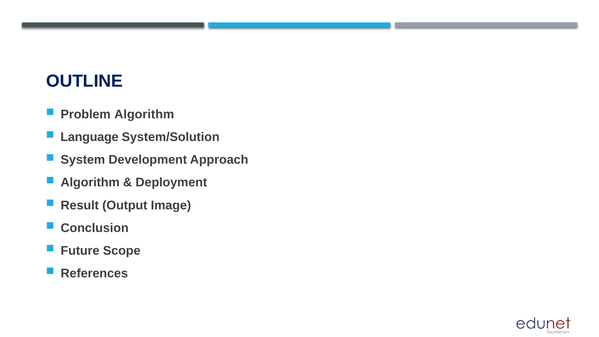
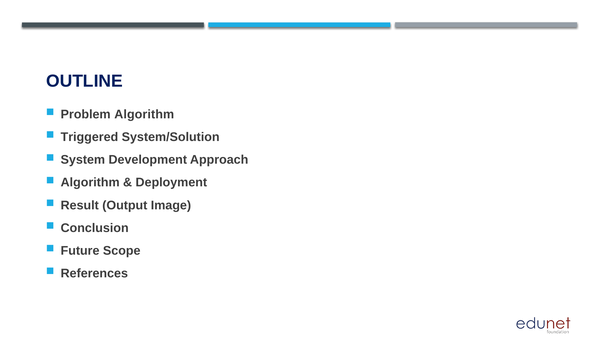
Language: Language -> Triggered (89, 137)
